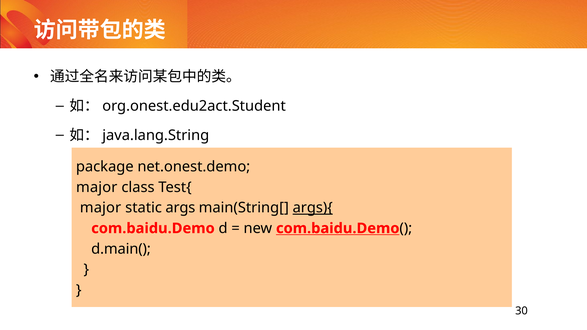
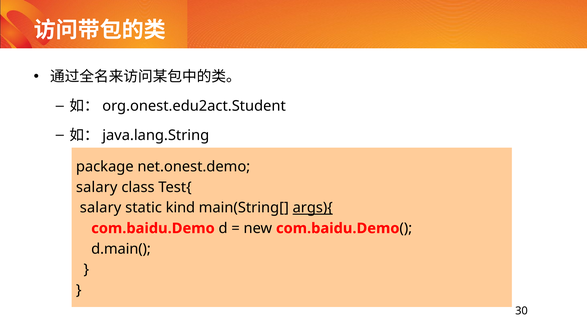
major: major -> salary (97, 187)
major: major -> salary (101, 208)
args: args -> kind (180, 208)
com.baidu.Demo underline: present -> none (338, 228)
